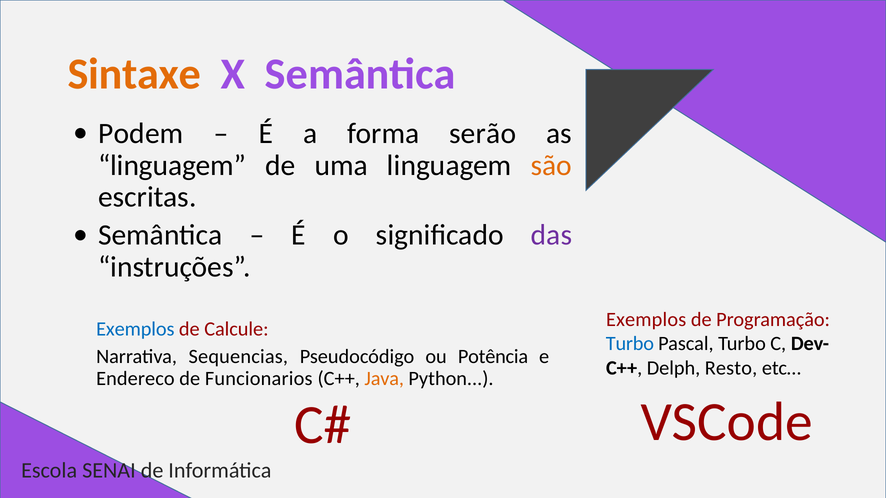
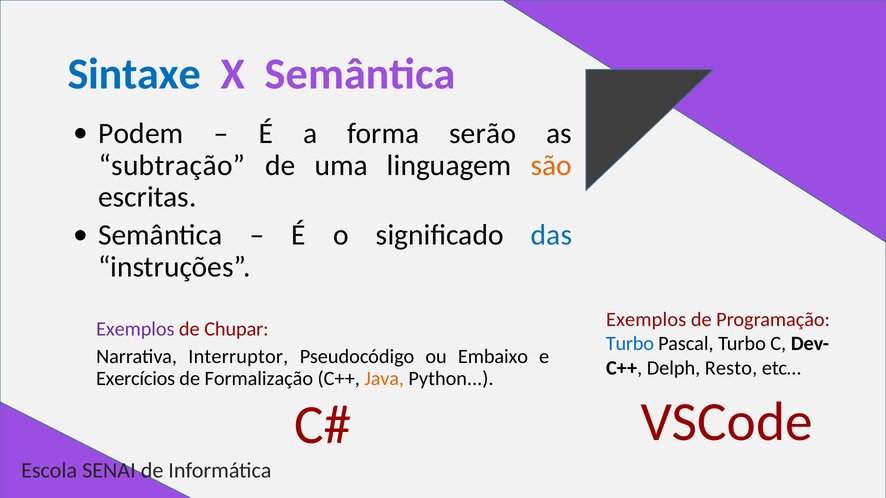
Sintaxe colour: orange -> blue (134, 74)
linguagem: linguagem -> subtração (172, 165)
das colour: purple -> blue (552, 235)
Exemplos colour: blue -> purple (135, 329)
Calcule: Calcule -> Chupar (236, 329)
Sequencias: Sequencias -> Interruptor (238, 357)
Potência: Potência -> Embaixo (493, 357)
Endereco: Endereco -> Exercícios (136, 379)
Funcionarios: Funcionarios -> Formalização (259, 379)
